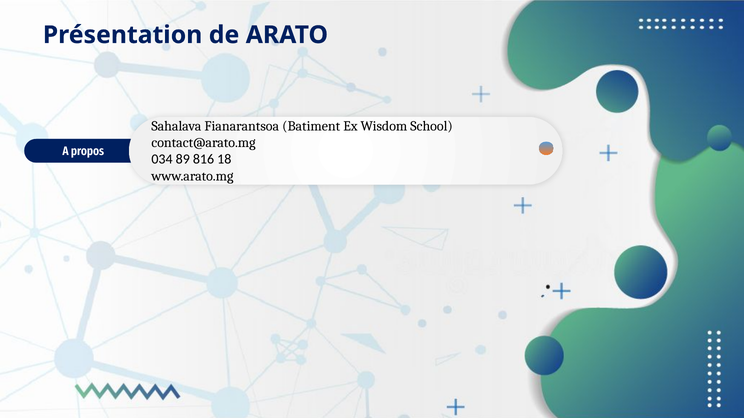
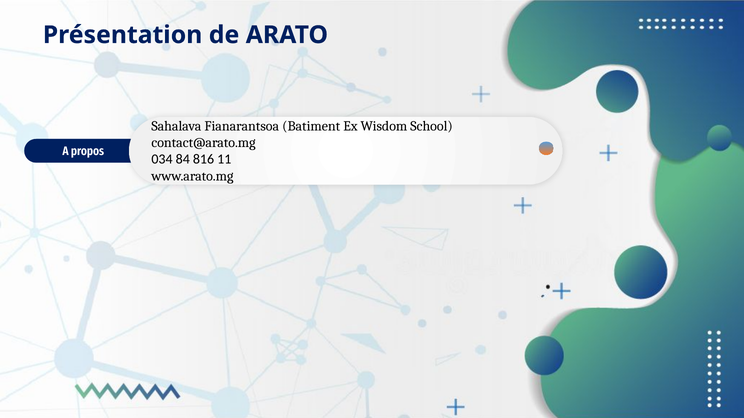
89: 89 -> 84 (183, 160)
18: 18 -> 11 (224, 160)
